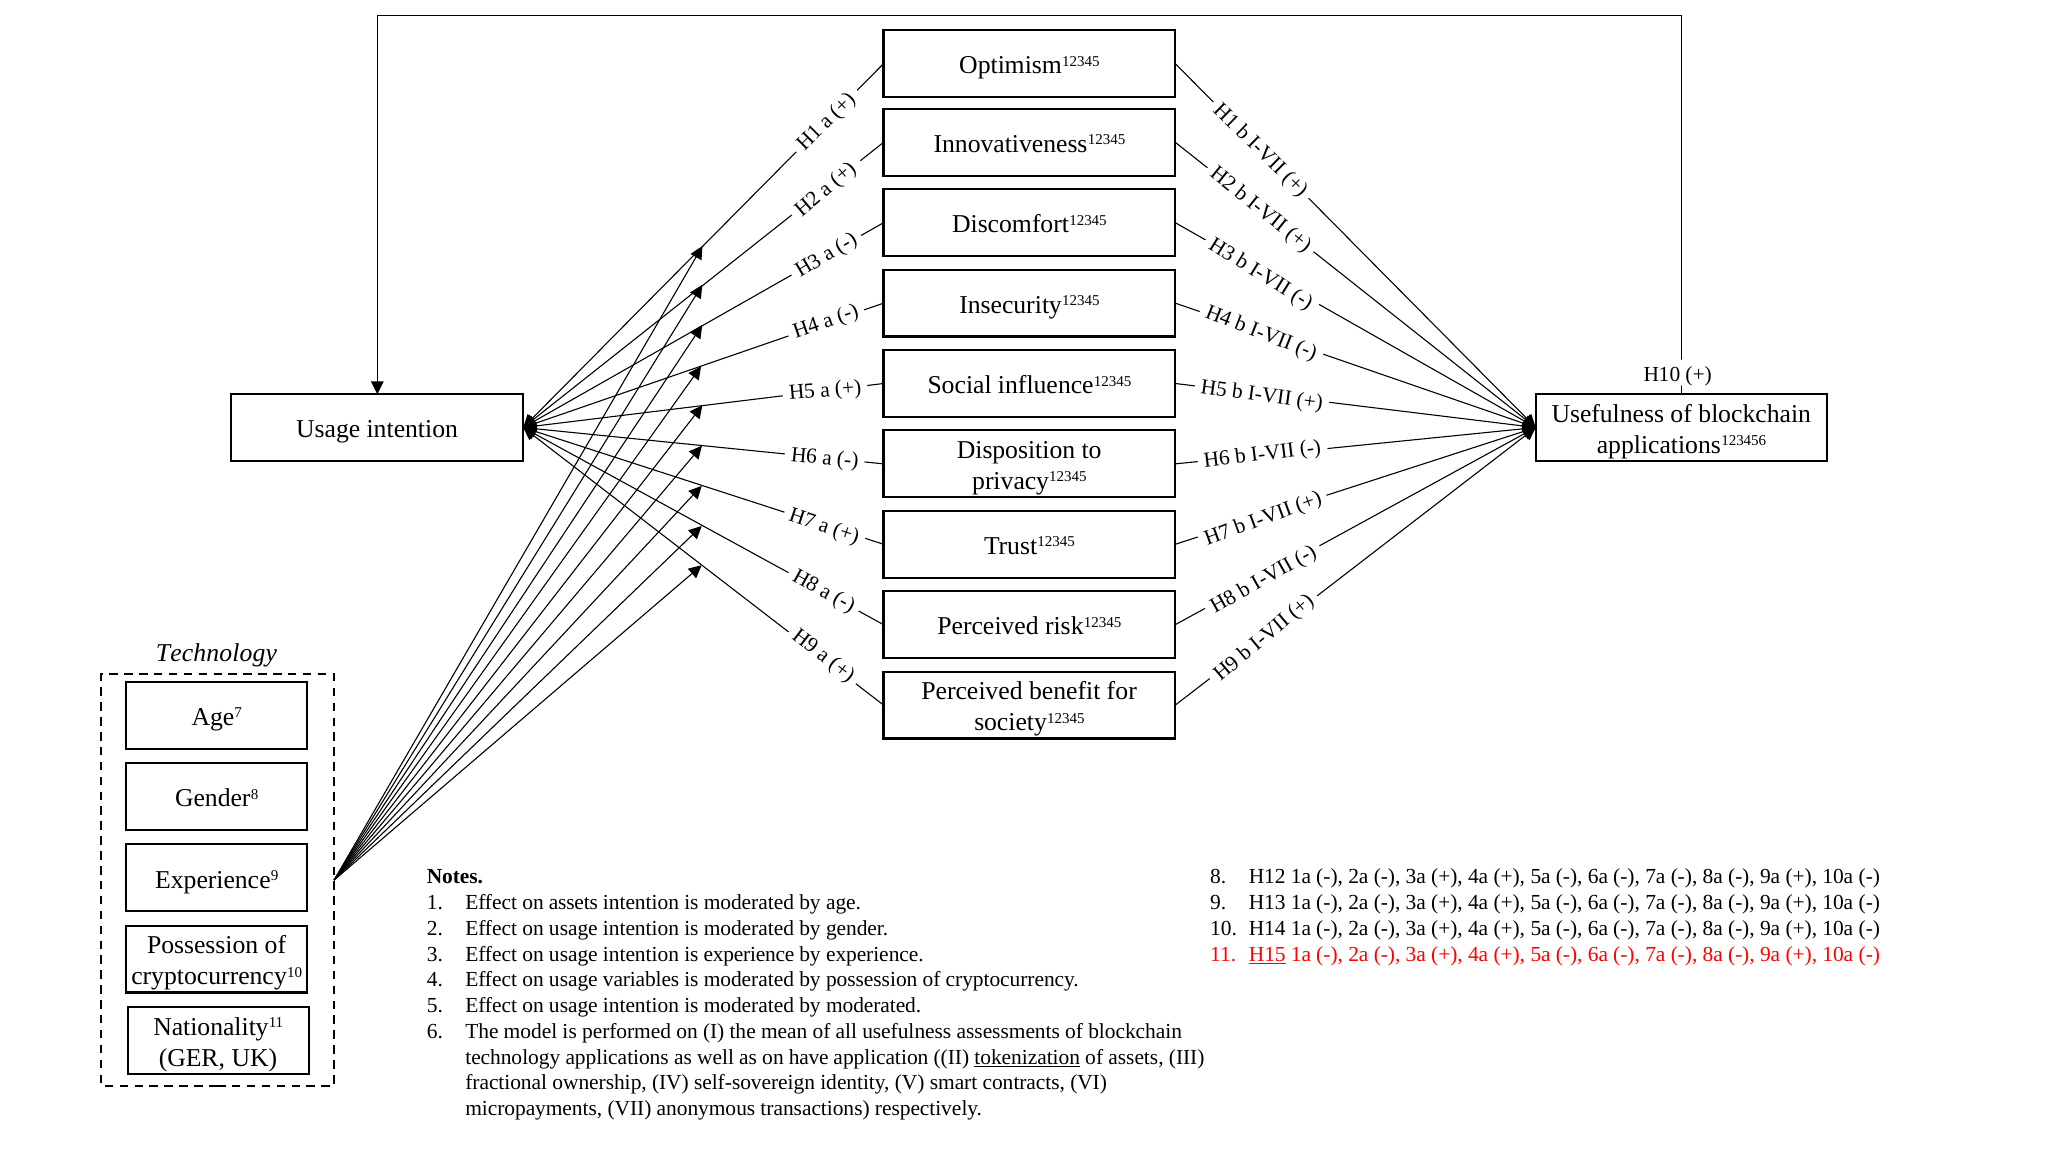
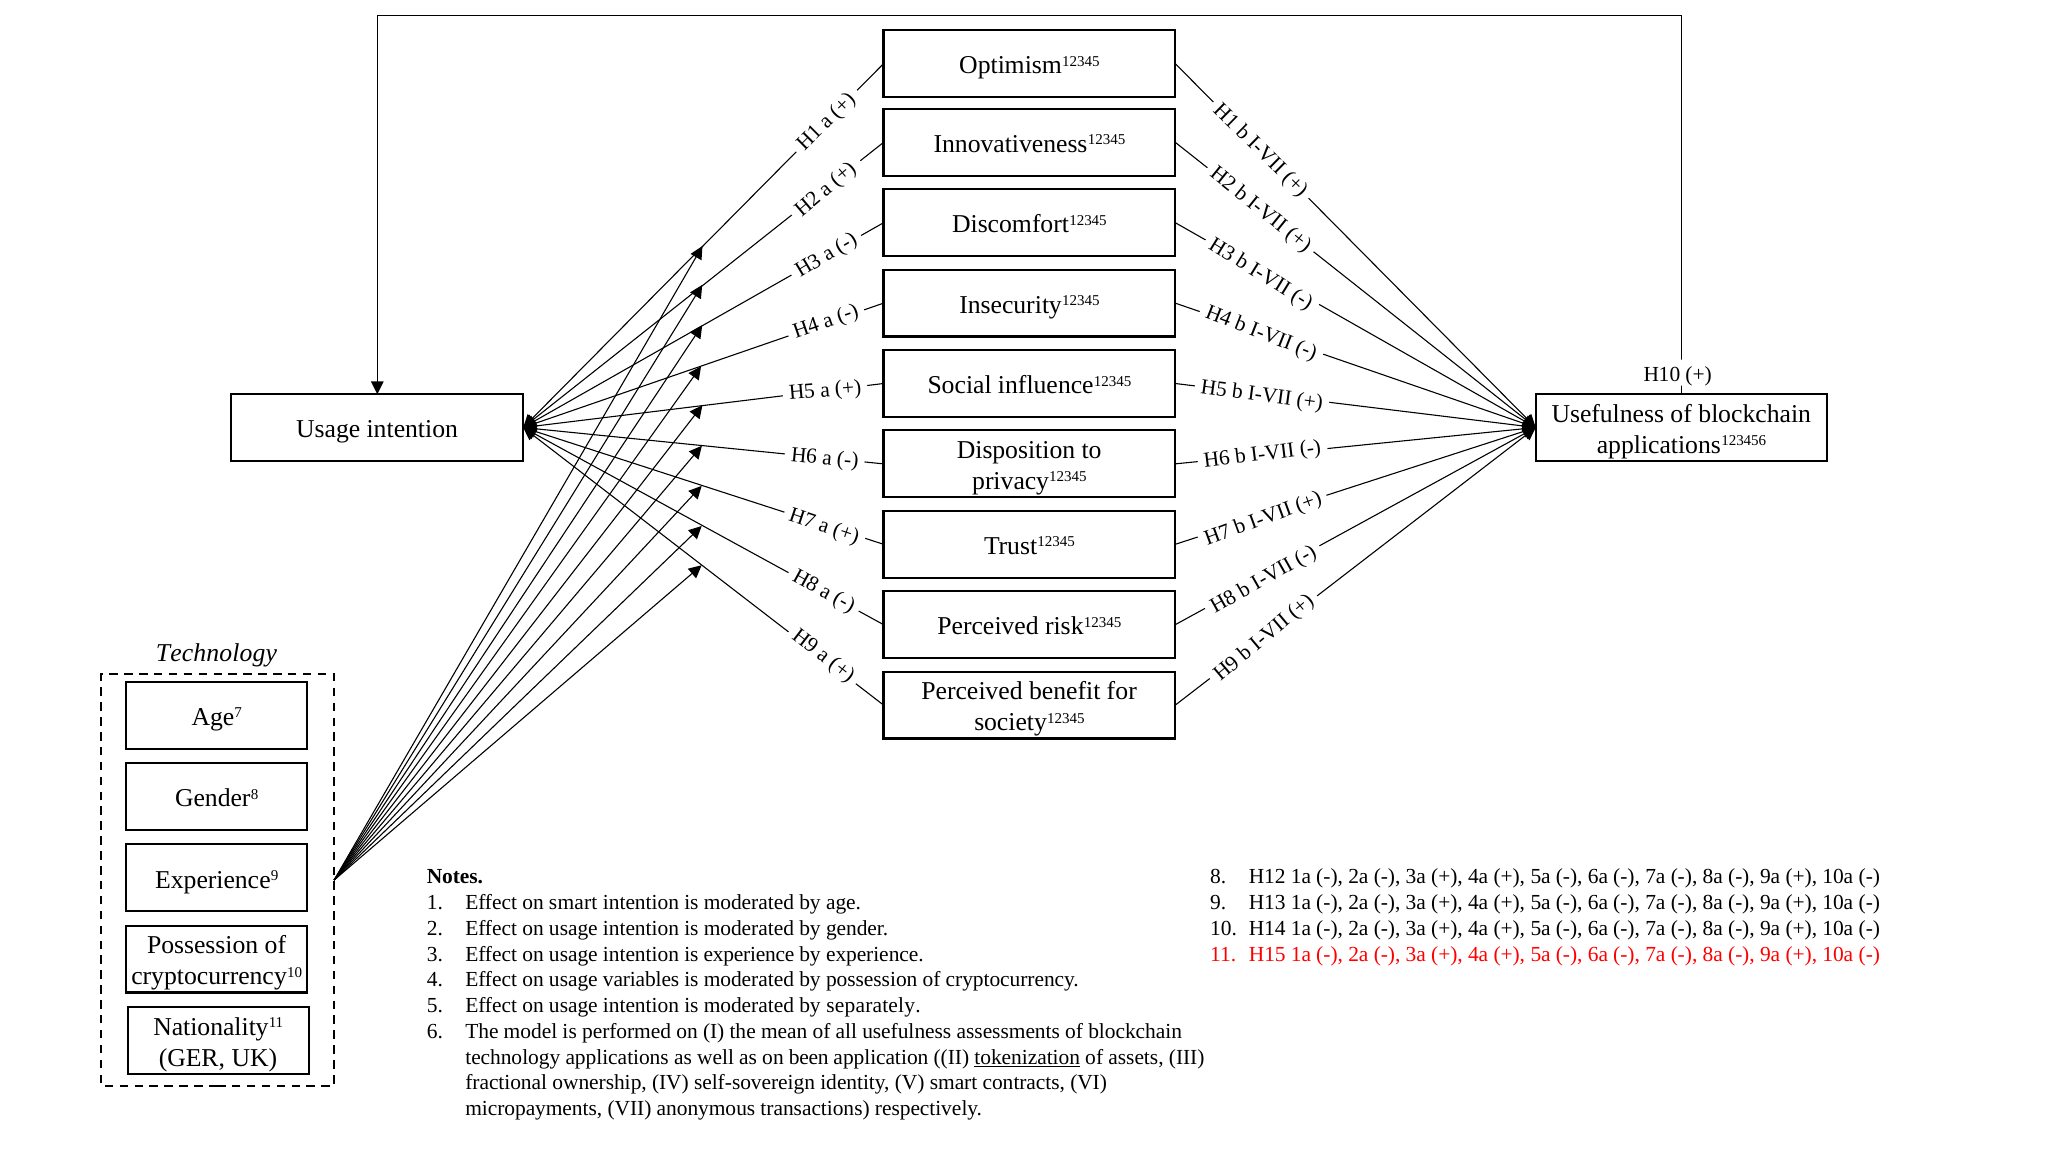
on assets: assets -> smart (573, 903)
H15 underline: present -> none (1267, 954)
by moderated: moderated -> separately (873, 1006)
have: have -> been (809, 1057)
